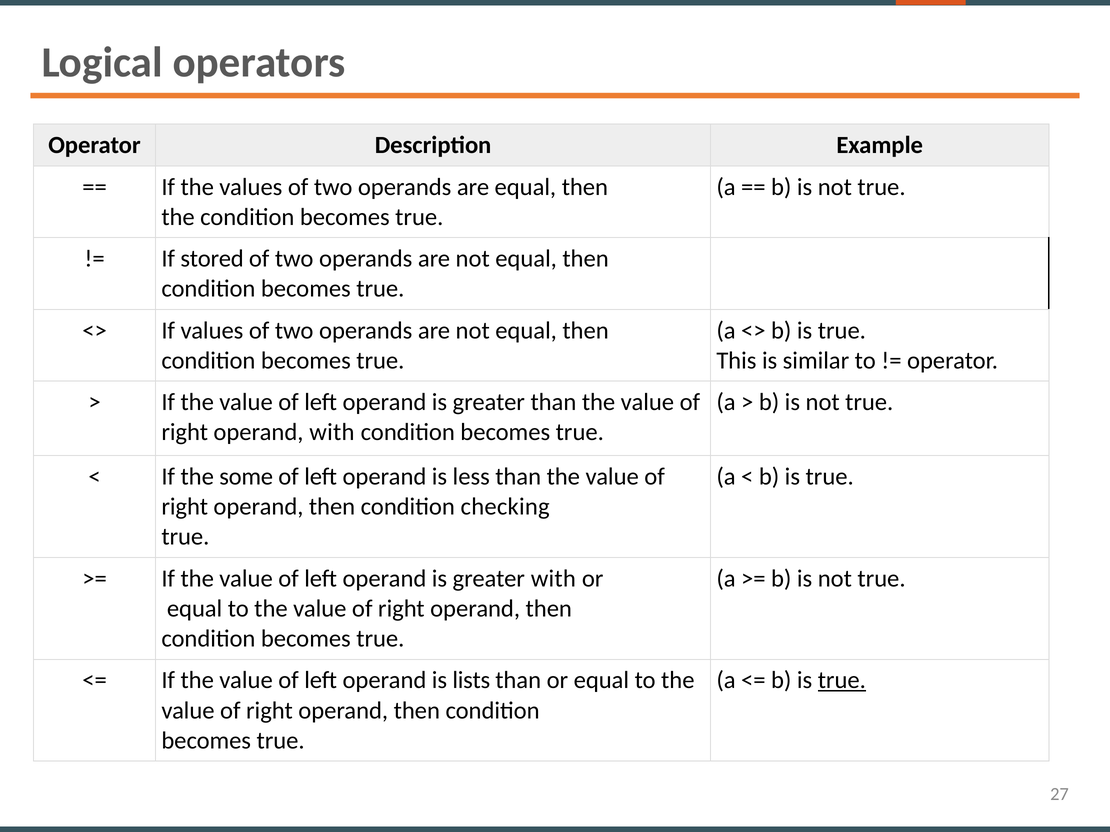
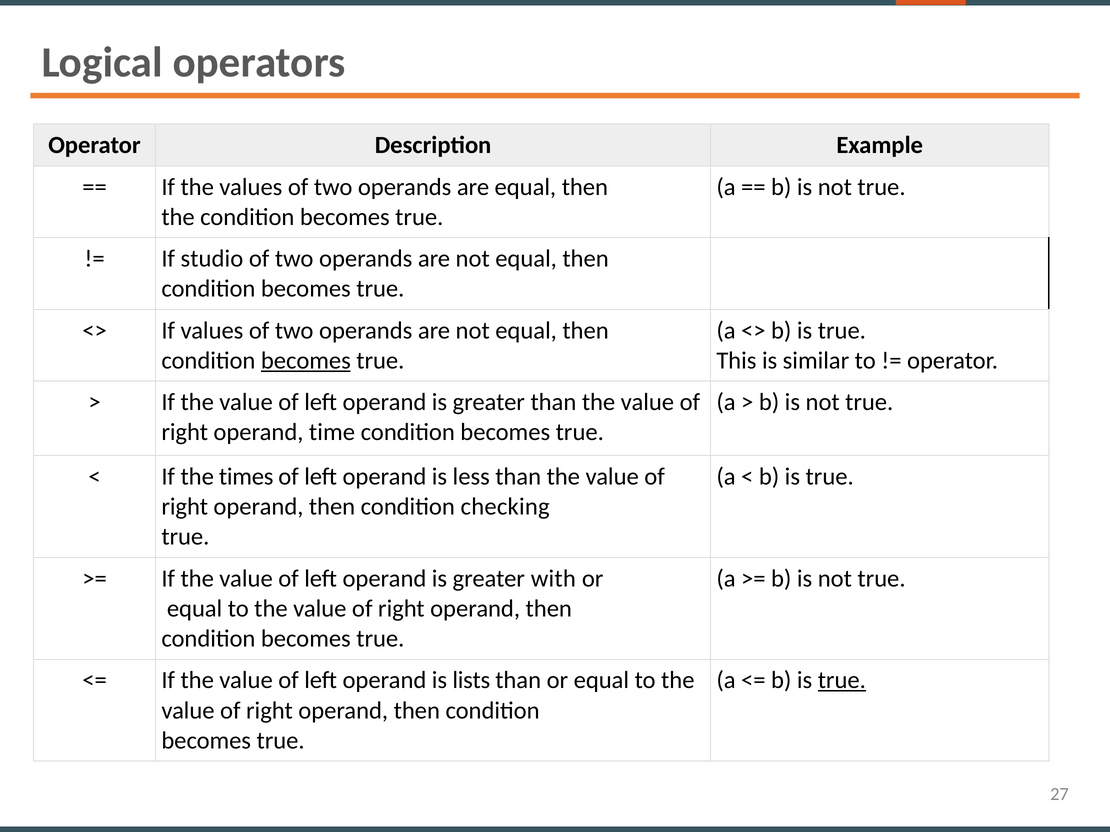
stored: stored -> studio (212, 259)
becomes underline: none -> present (306, 361)
operand with: with -> time (332, 433)
some: some -> times (246, 477)
